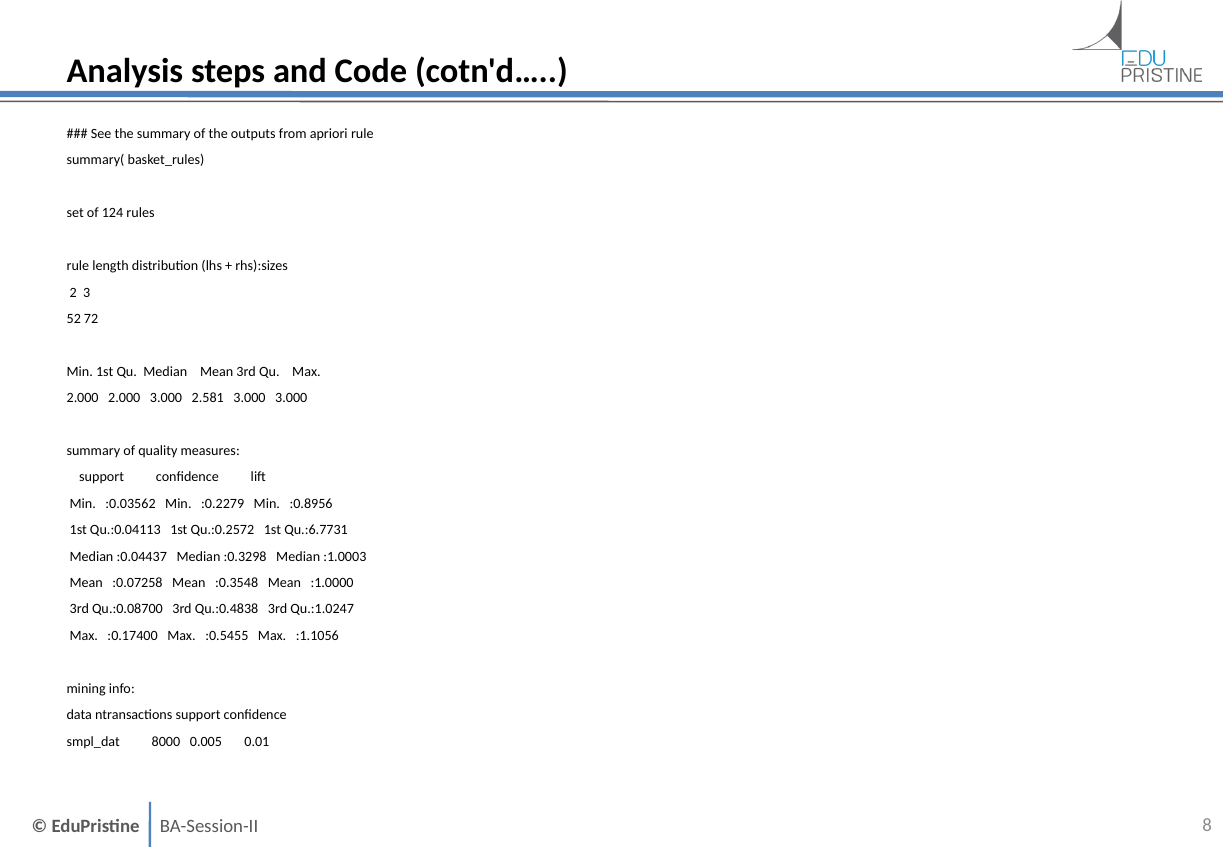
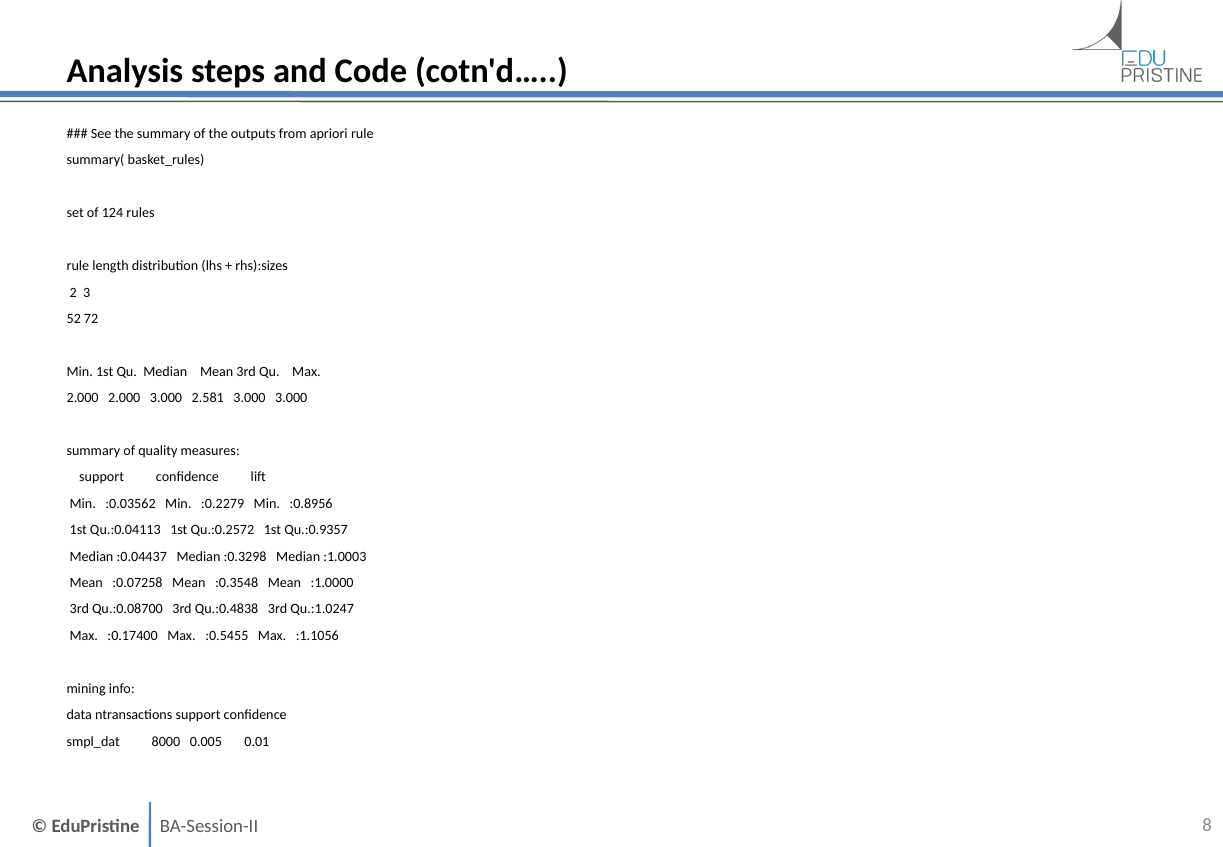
Qu.:6.7731: Qu.:6.7731 -> Qu.:0.9357 (316, 530)
